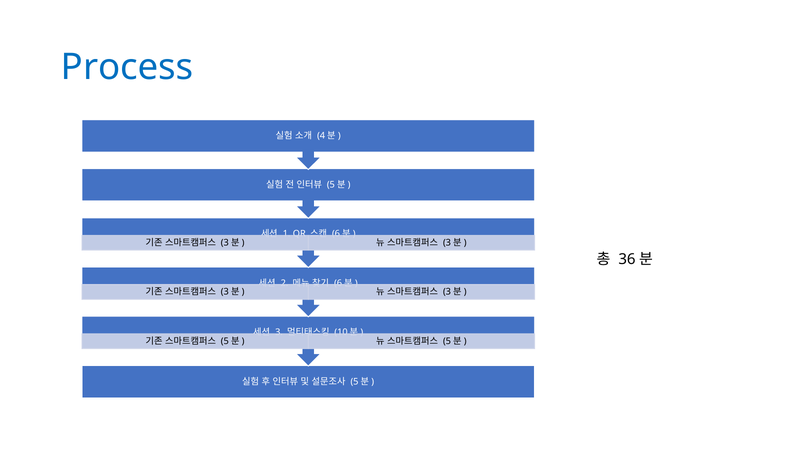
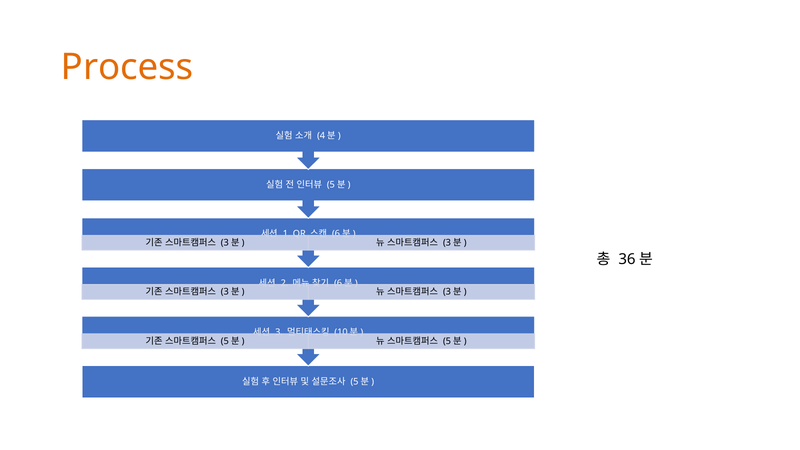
Process colour: blue -> orange (127, 67)
